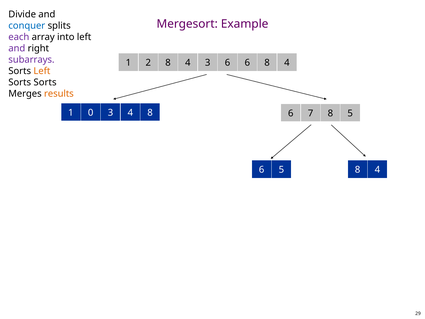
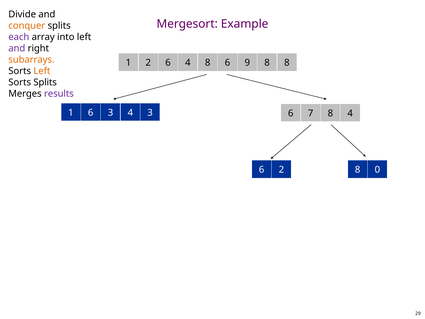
conquer colour: blue -> orange (27, 26)
subarrays colour: purple -> orange (31, 60)
2 8: 8 -> 6 (168, 63)
4 3: 3 -> 8 (208, 63)
6: 6 -> 9 (247, 63)
1 8 4: 4 -> 8 (287, 63)
Sorts Sorts: Sorts -> Splits (45, 82)
results colour: orange -> purple (59, 94)
1 0: 0 -> 6 (91, 113)
4 8: 8 -> 3 (150, 113)
8 5: 5 -> 4 (350, 113)
6 5: 5 -> 2 (281, 170)
4: 4 -> 0 (377, 170)
